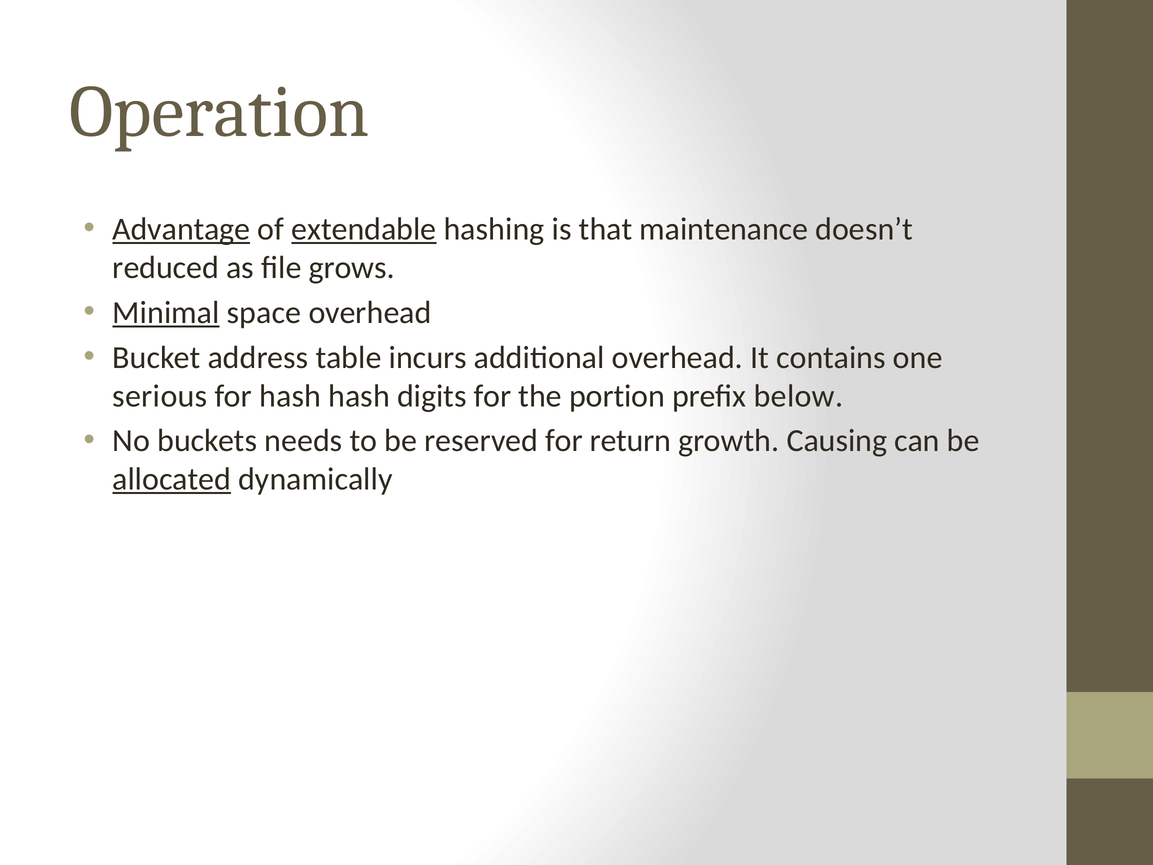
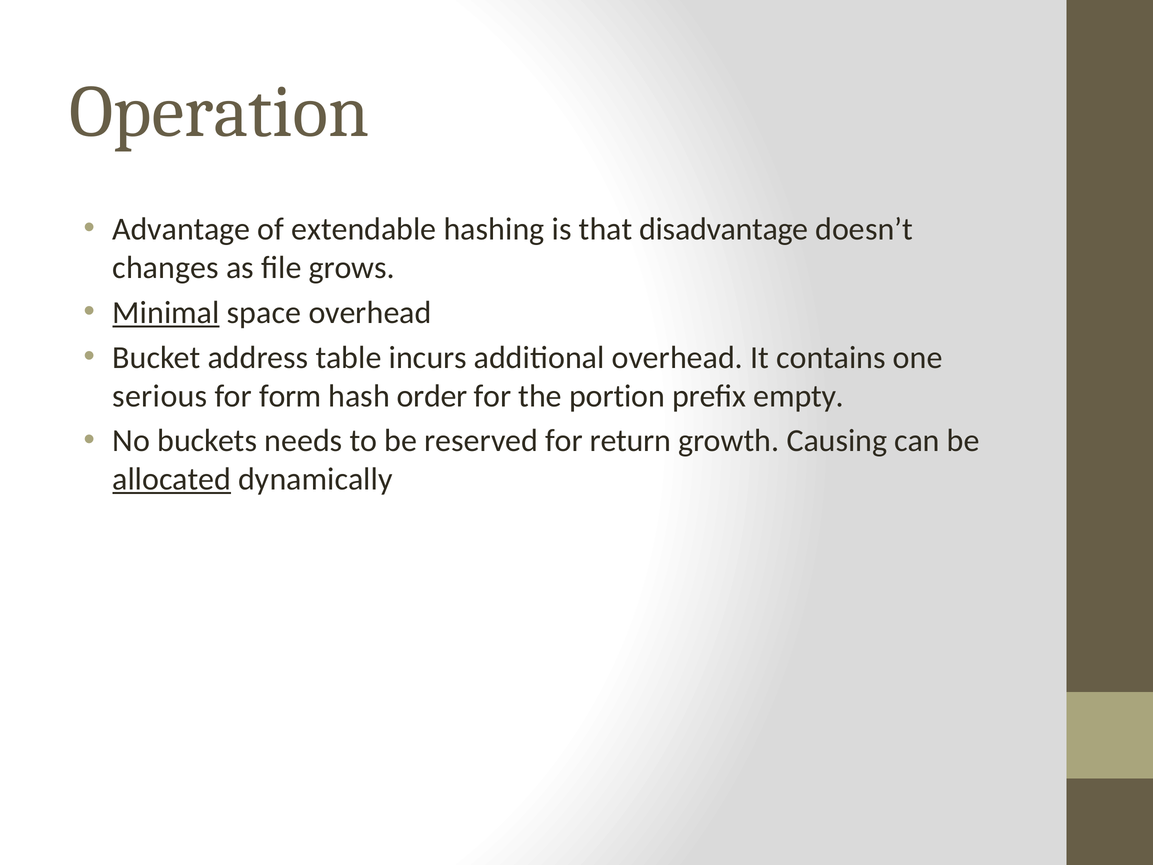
Advantage underline: present -> none (181, 229)
extendable underline: present -> none (364, 229)
maintenance: maintenance -> disadvantage (724, 229)
reduced: reduced -> changes (166, 268)
for hash: hash -> form (290, 396)
digits: digits -> order (432, 396)
below: below -> empty (799, 396)
